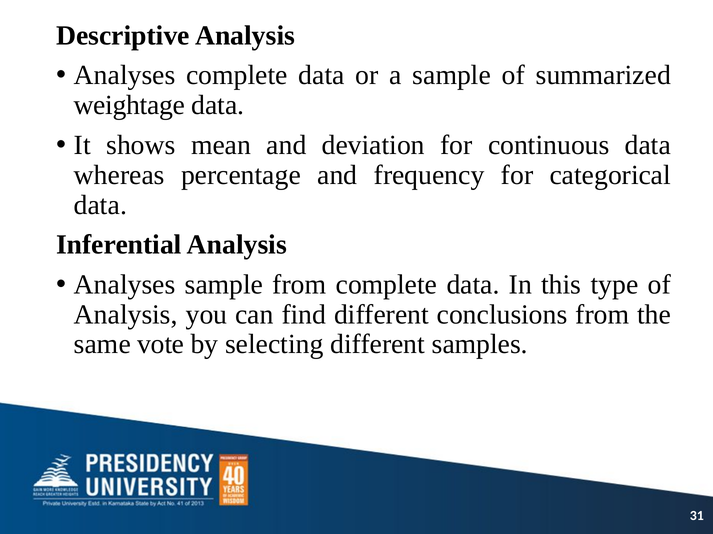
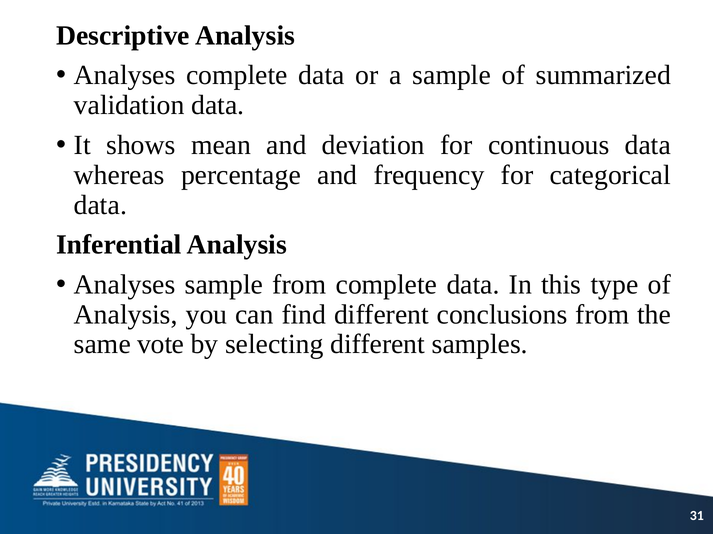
weightage: weightage -> validation (129, 105)
